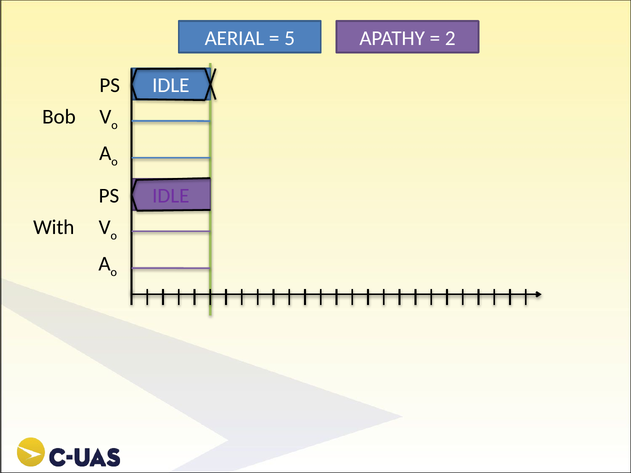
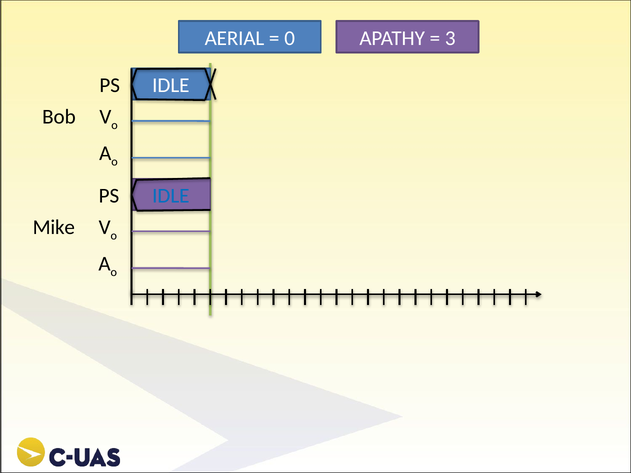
5: 5 -> 0 (290, 38)
2: 2 -> 3 (450, 38)
IDLE colour: purple -> blue (171, 196)
With: With -> Mike (54, 227)
